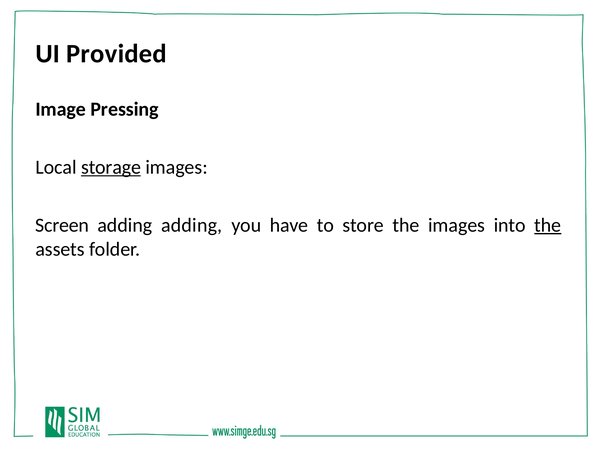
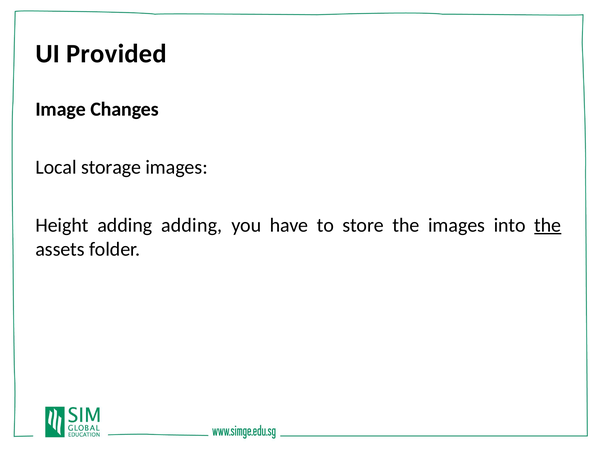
Pressing: Pressing -> Changes (125, 109)
storage underline: present -> none (111, 167)
Screen: Screen -> Height (62, 225)
